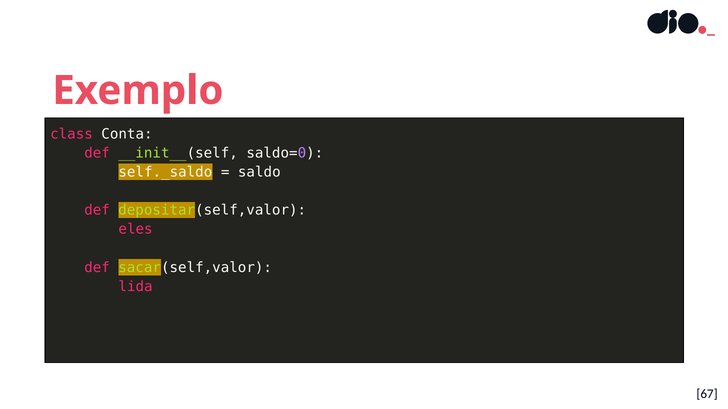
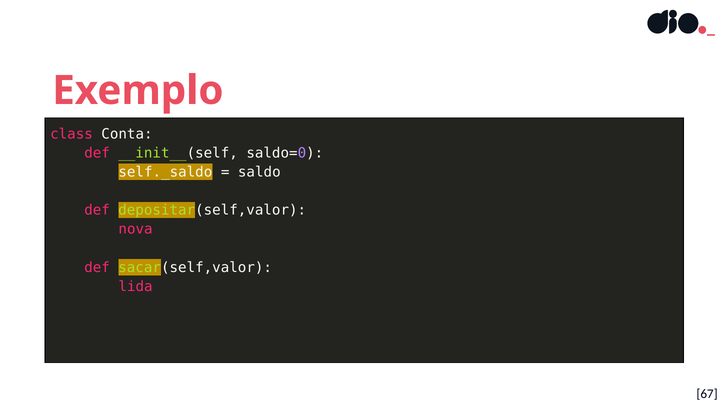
eles: eles -> nova (136, 230)
